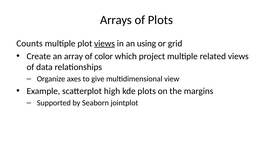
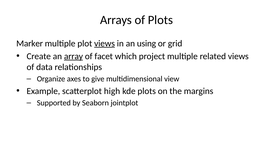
Counts: Counts -> Marker (30, 43)
array underline: none -> present (73, 56)
color: color -> facet (104, 56)
